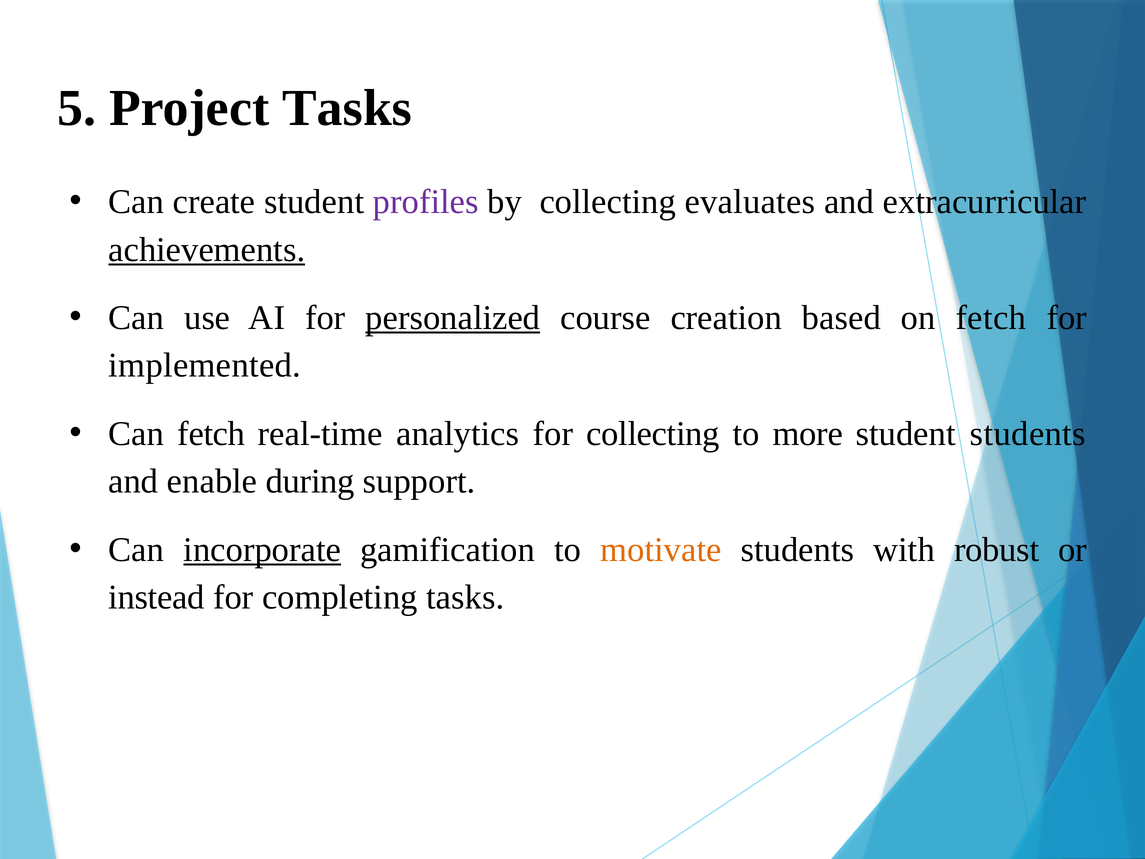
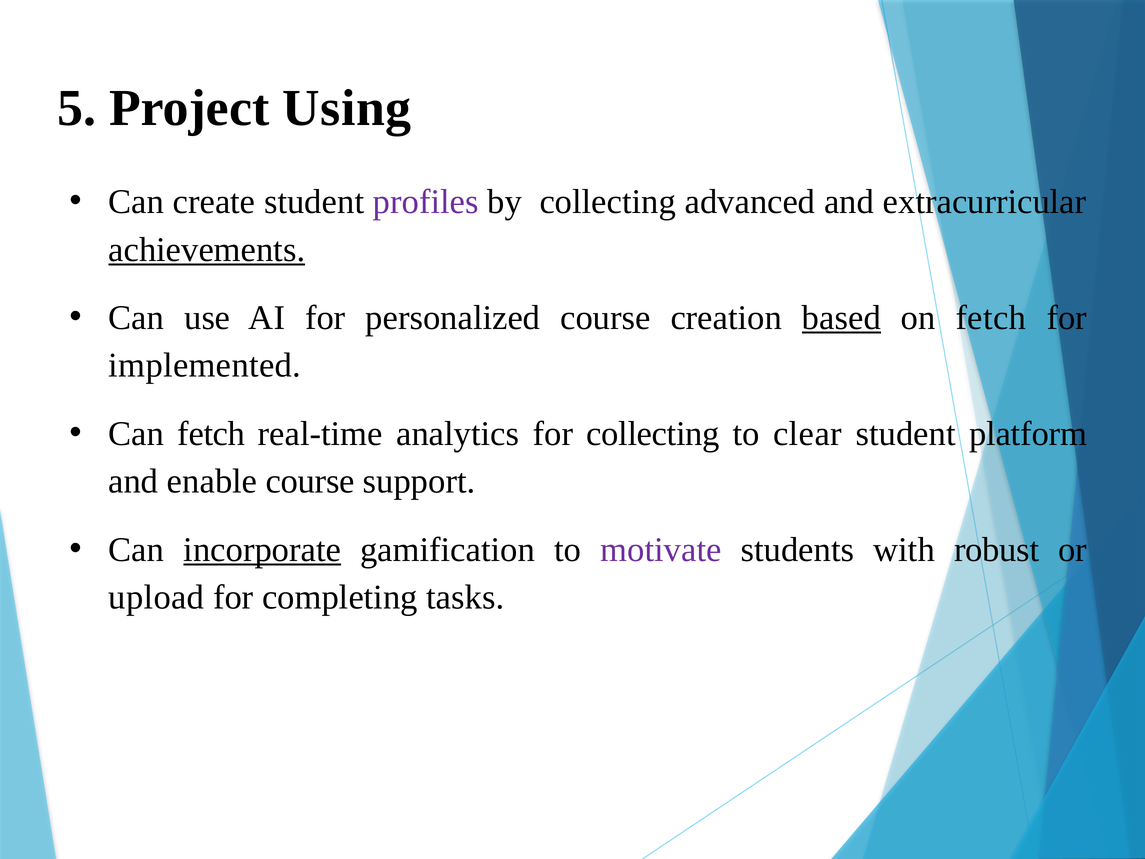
Project Tasks: Tasks -> Using (347, 108)
evaluates: evaluates -> advanced (750, 202)
personalized underline: present -> none (453, 318)
based underline: none -> present (841, 318)
more: more -> clear (808, 434)
student students: students -> platform (1028, 434)
enable during: during -> course (310, 481)
motivate colour: orange -> purple (661, 550)
instead: instead -> upload (156, 597)
